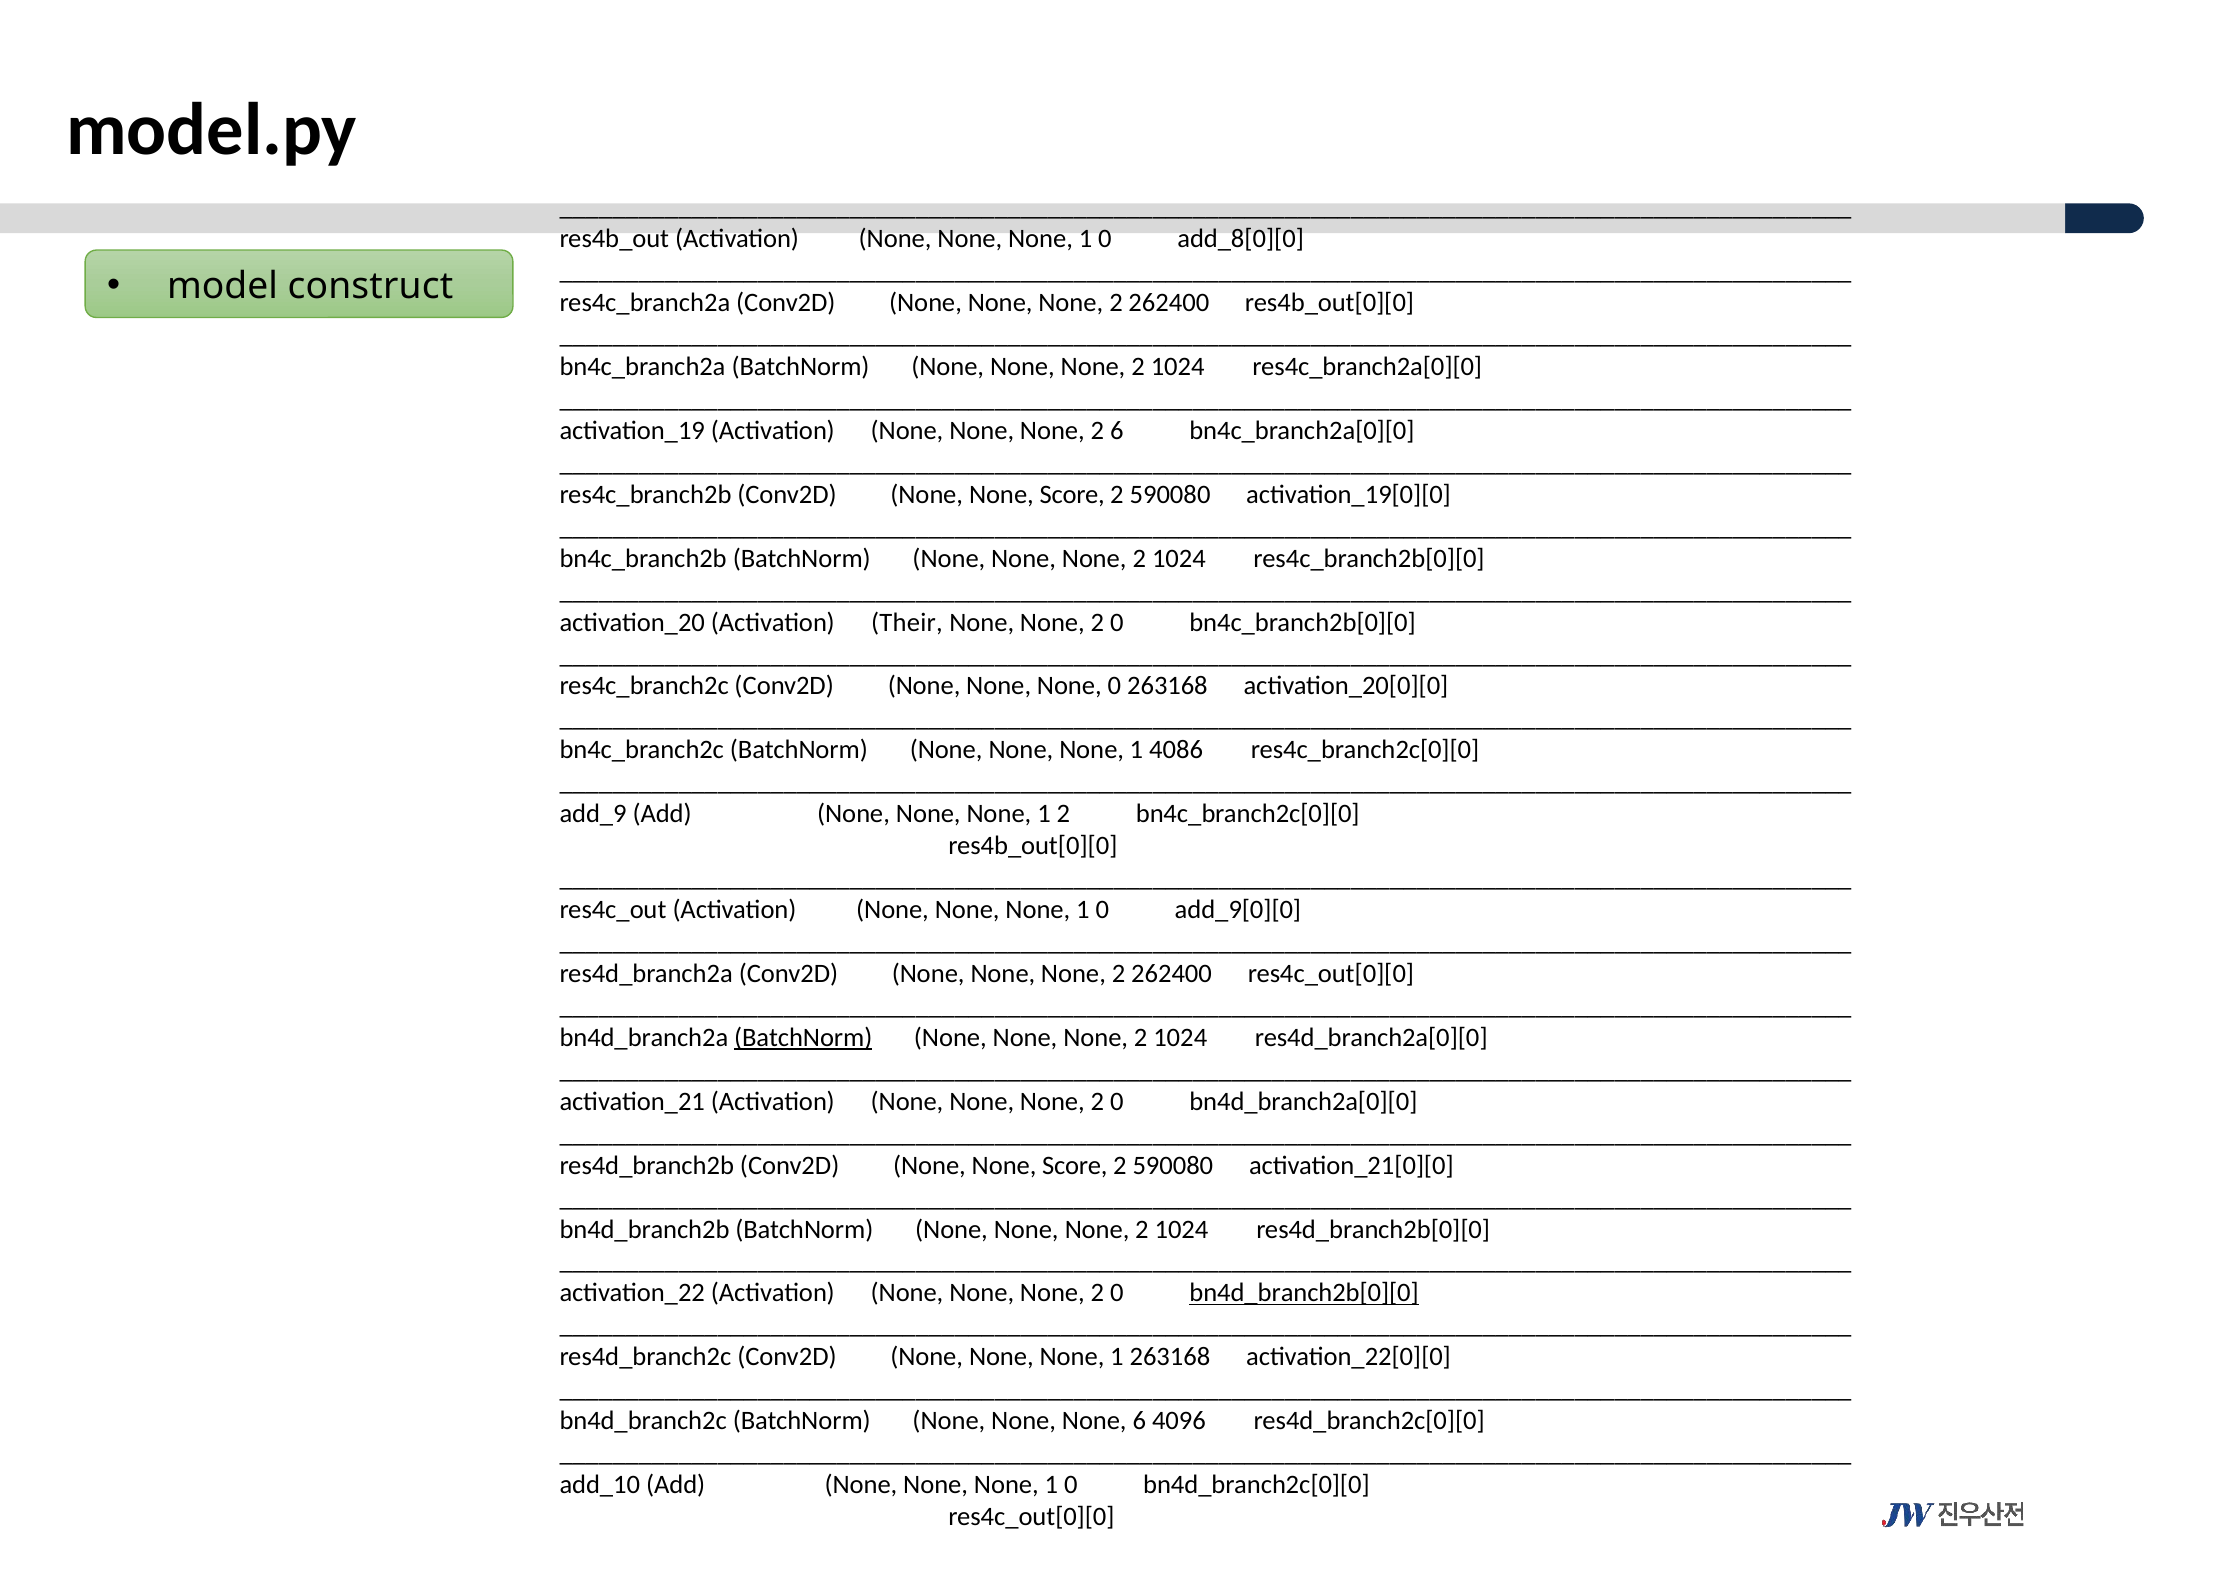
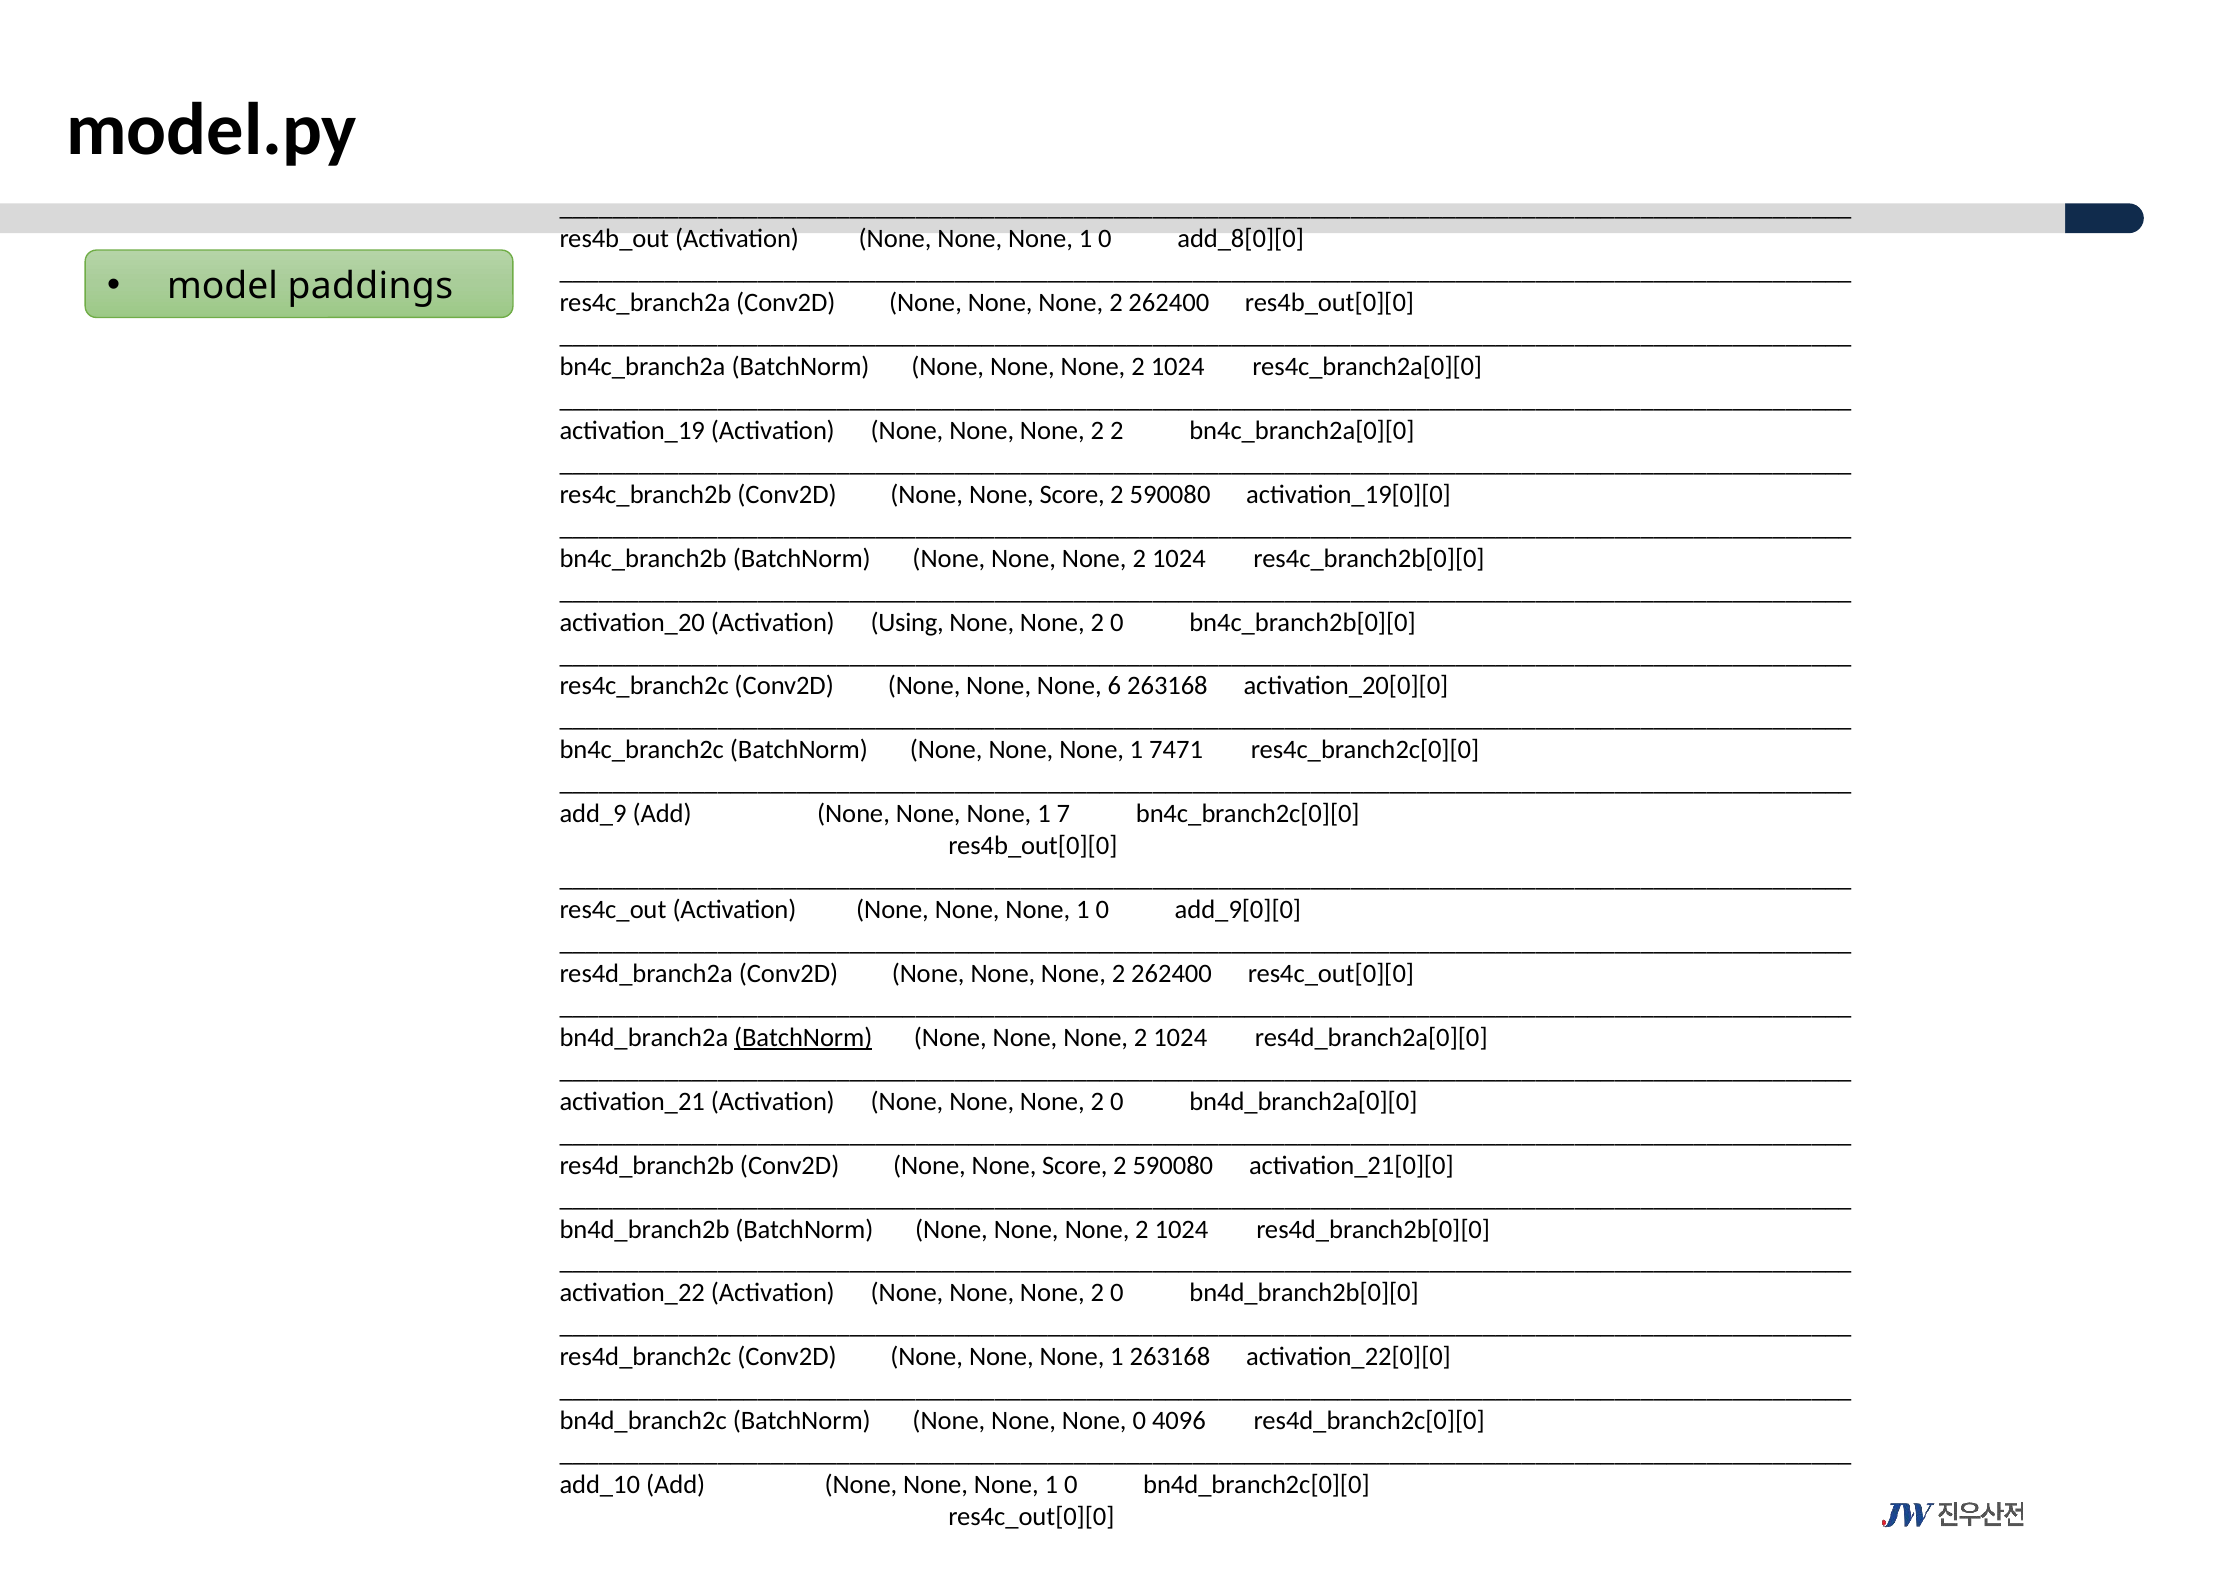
construct: construct -> paddings (370, 286)
2 6: 6 -> 2 (1117, 431)
Their: Their -> Using (907, 622)
None 0: 0 -> 6 (1114, 686)
4086: 4086 -> 7471 (1176, 750)
1 2: 2 -> 7 (1063, 814)
bn4d_branch2b[0][0 underline: present -> none (1304, 1293)
None 6: 6 -> 0 (1139, 1421)
